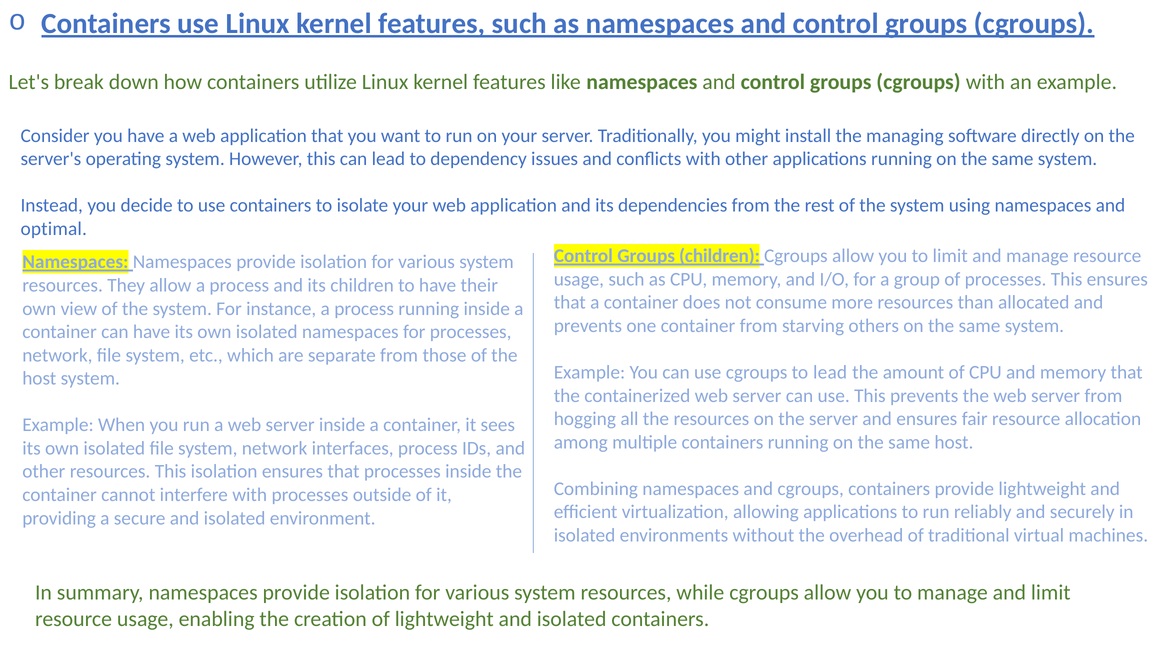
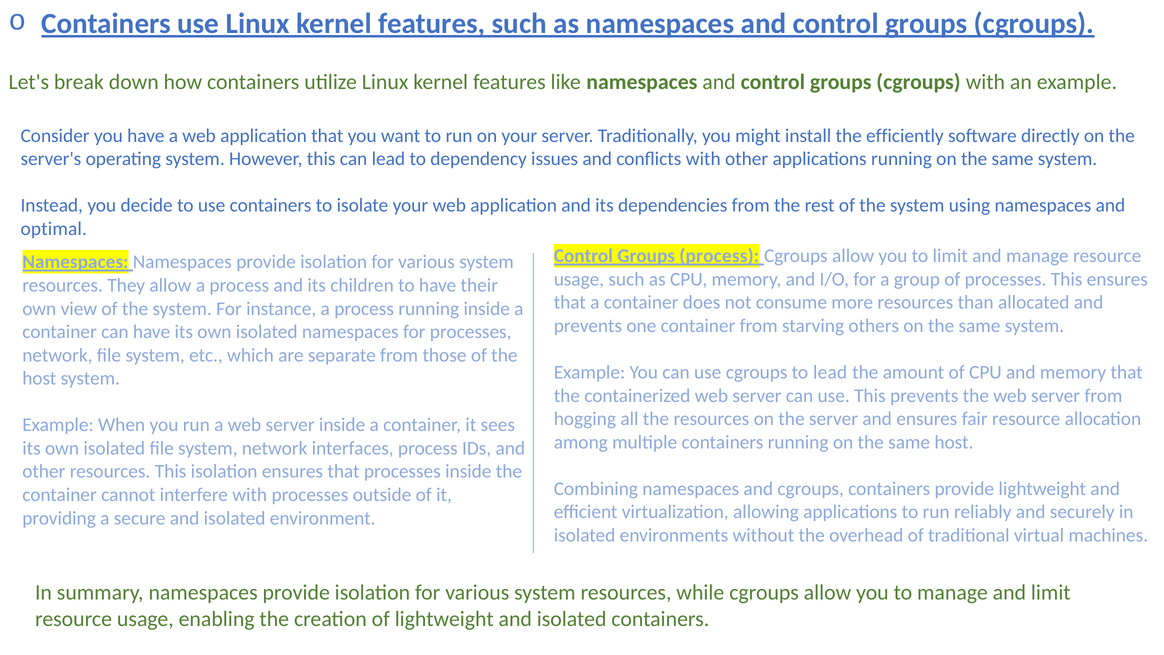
managing: managing -> efficiently (905, 136)
Groups children: children -> process (719, 256)
